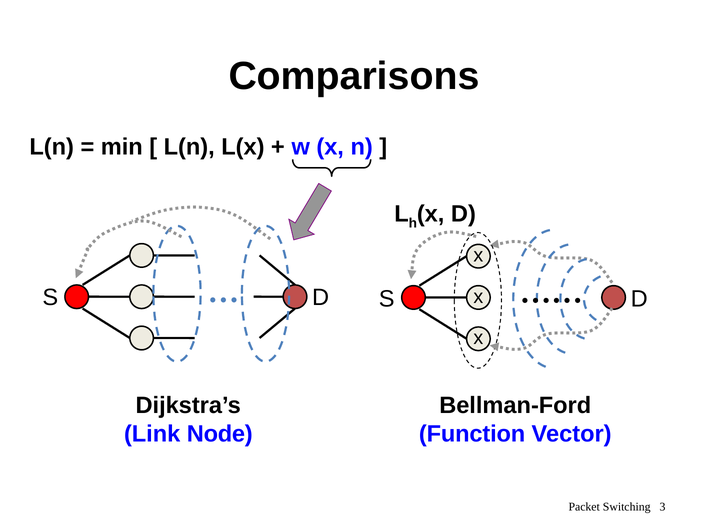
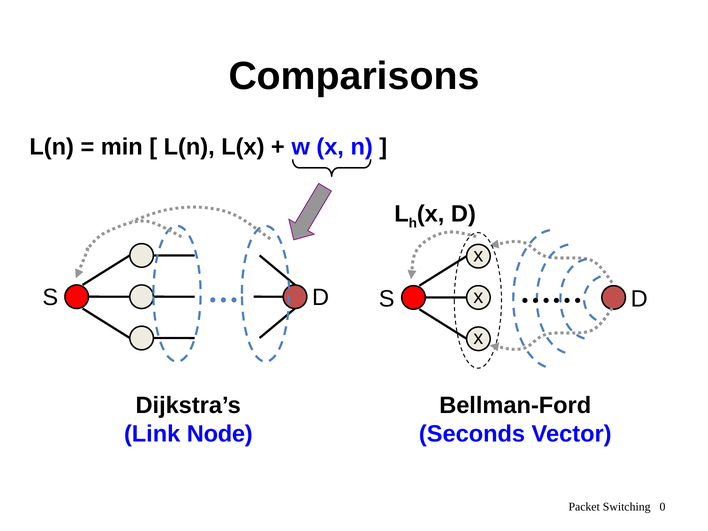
Function: Function -> Seconds (472, 434)
3: 3 -> 0 (663, 507)
